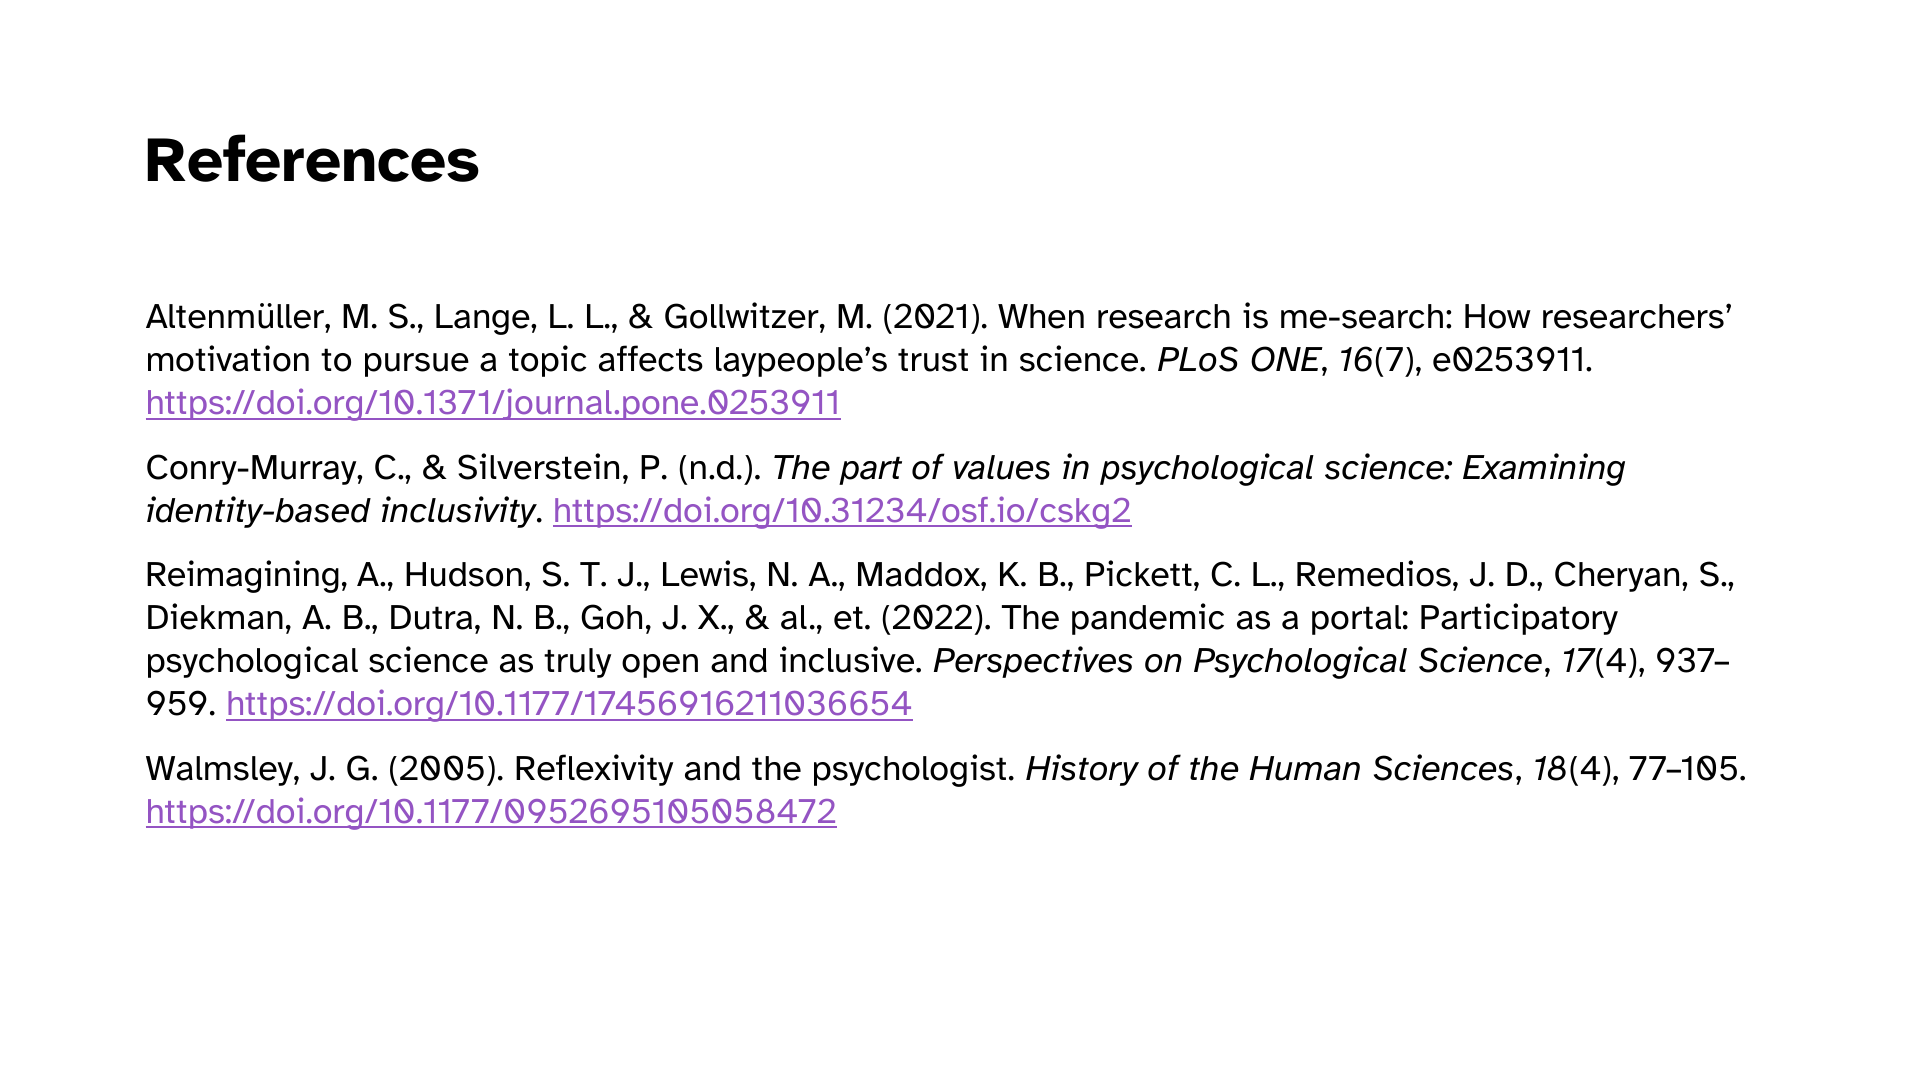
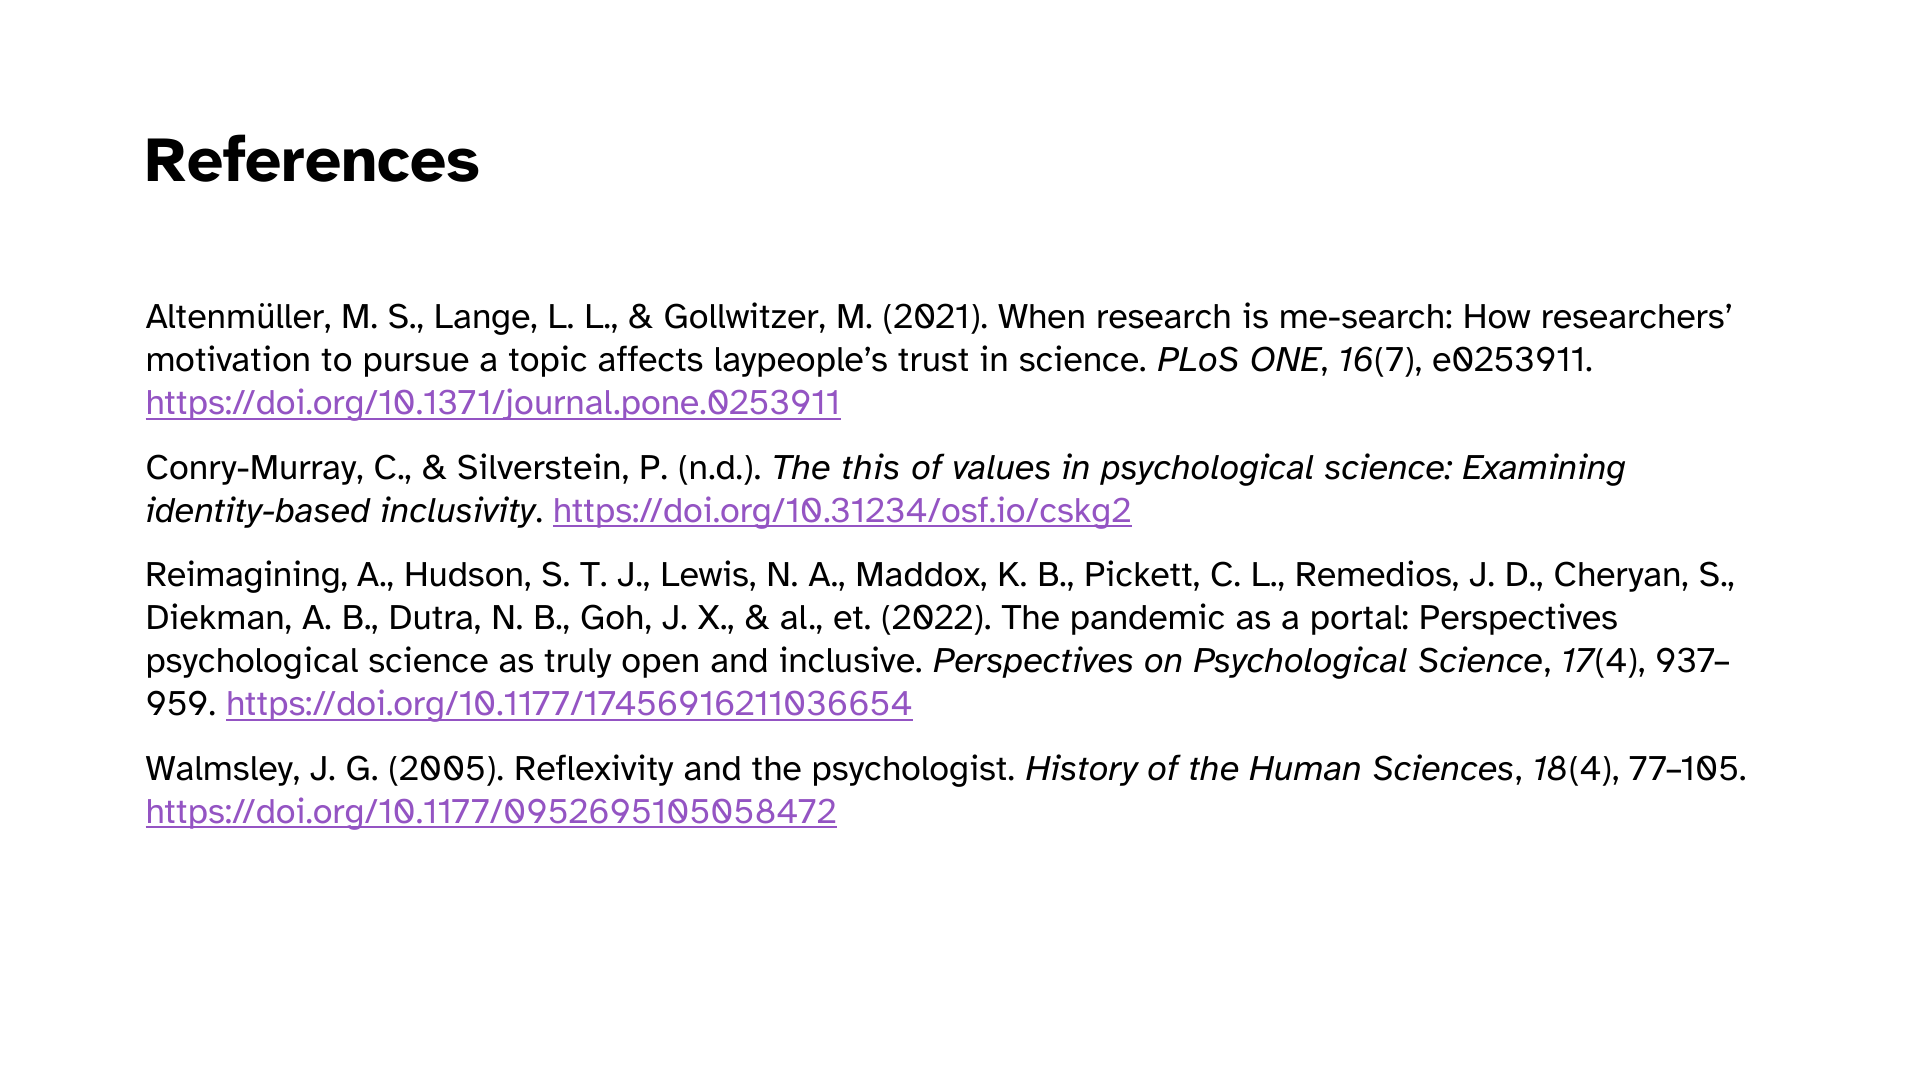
part: part -> this (871, 468)
portal Participatory: Participatory -> Perspectives (1518, 618)
